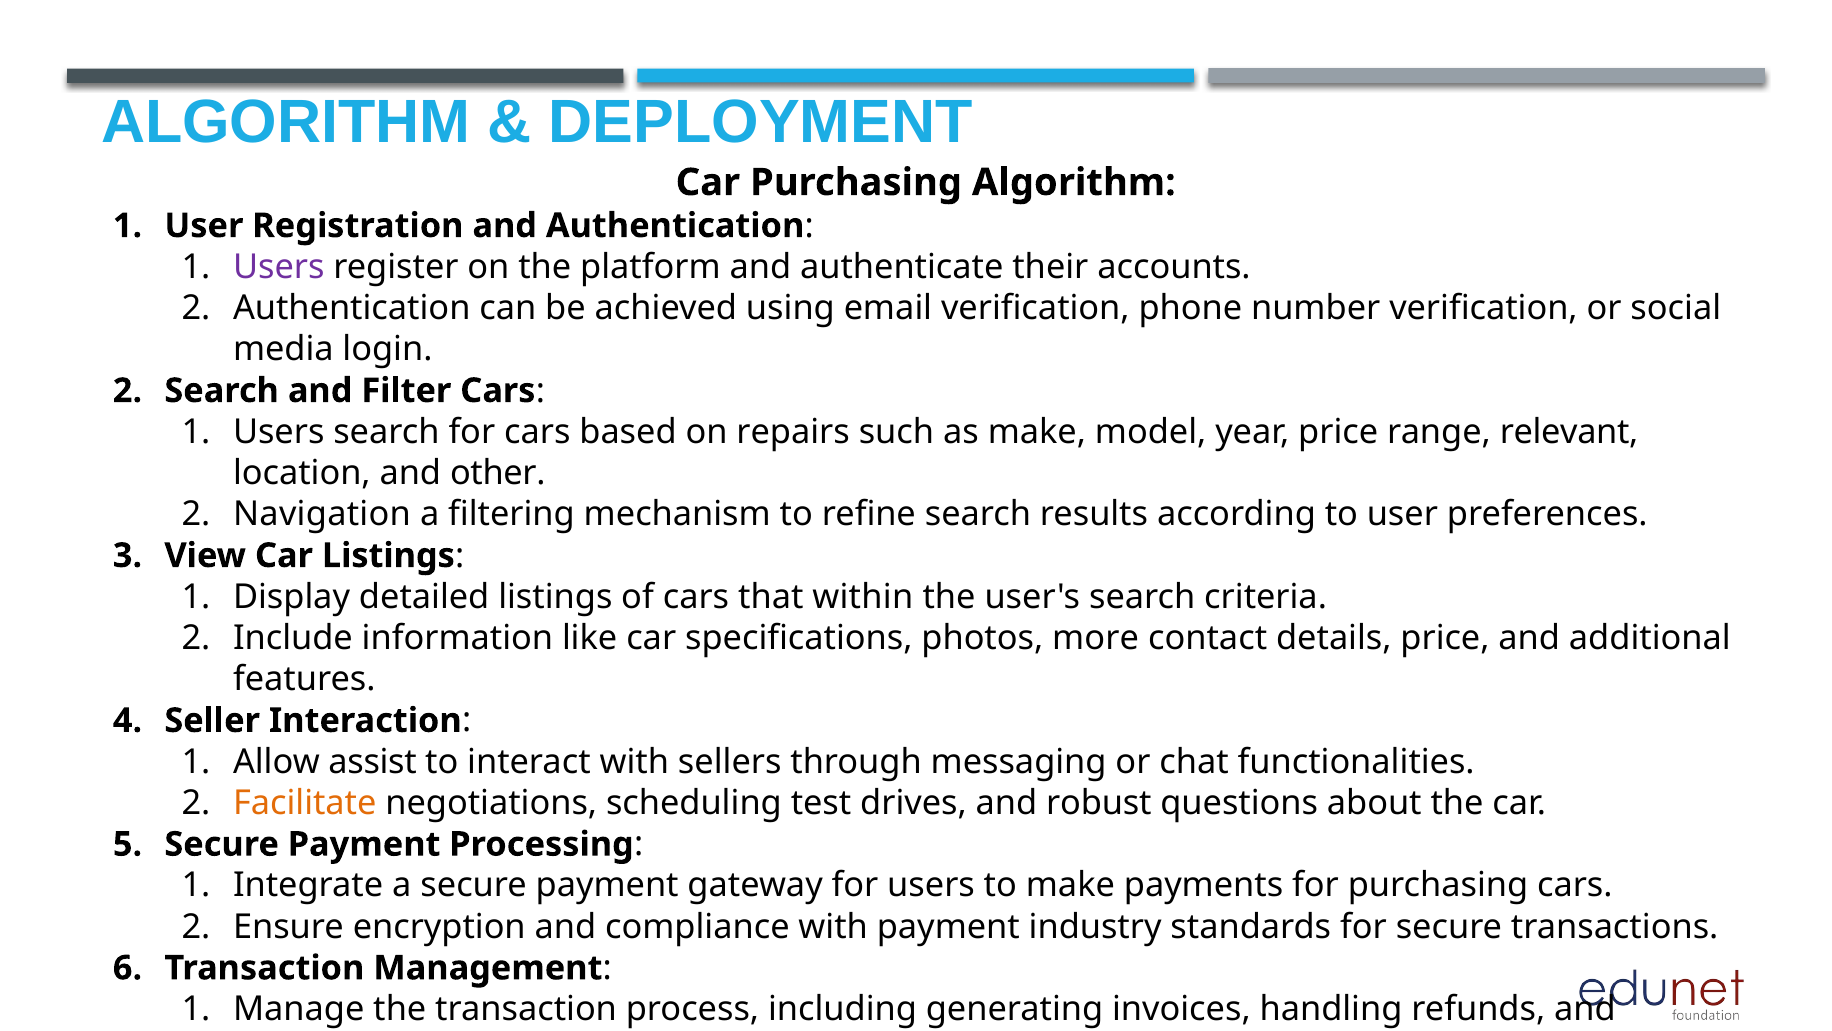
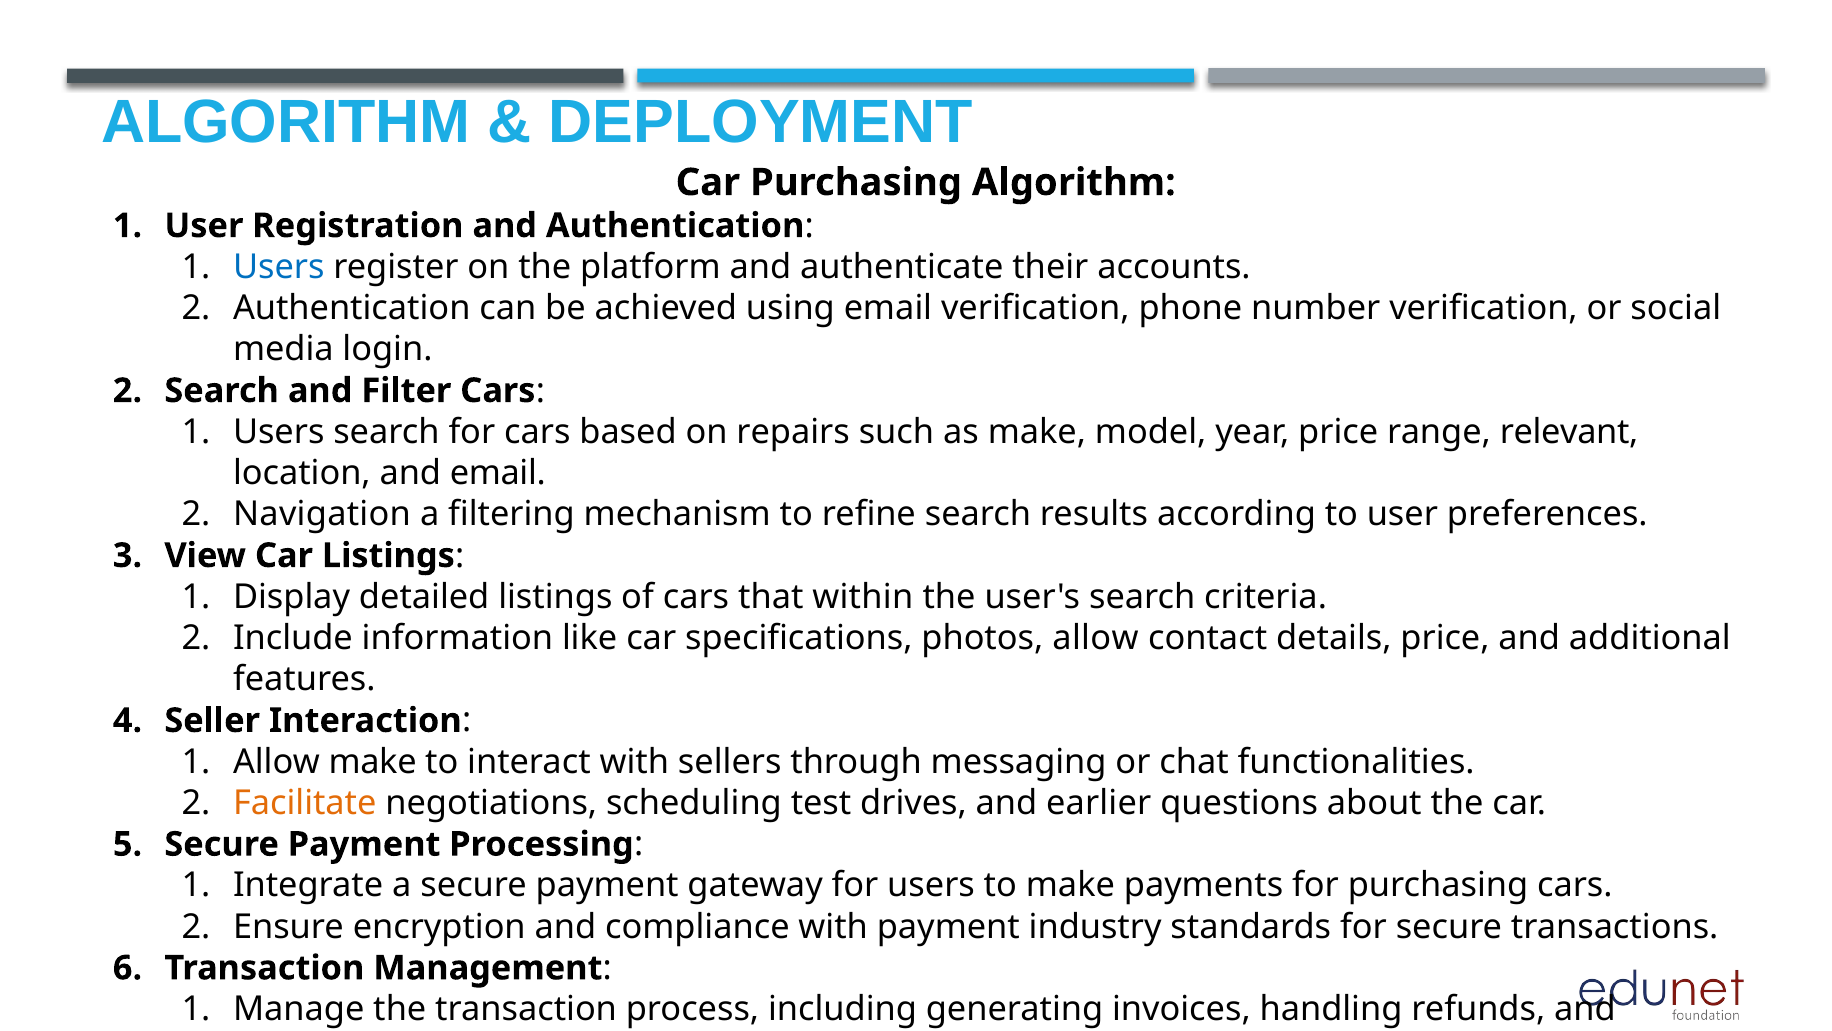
Users colour: purple -> blue (279, 267)
and other: other -> email (498, 473)
photos more: more -> allow (1095, 638)
Allow assist: assist -> make (373, 762)
robust: robust -> earlier (1099, 803)
